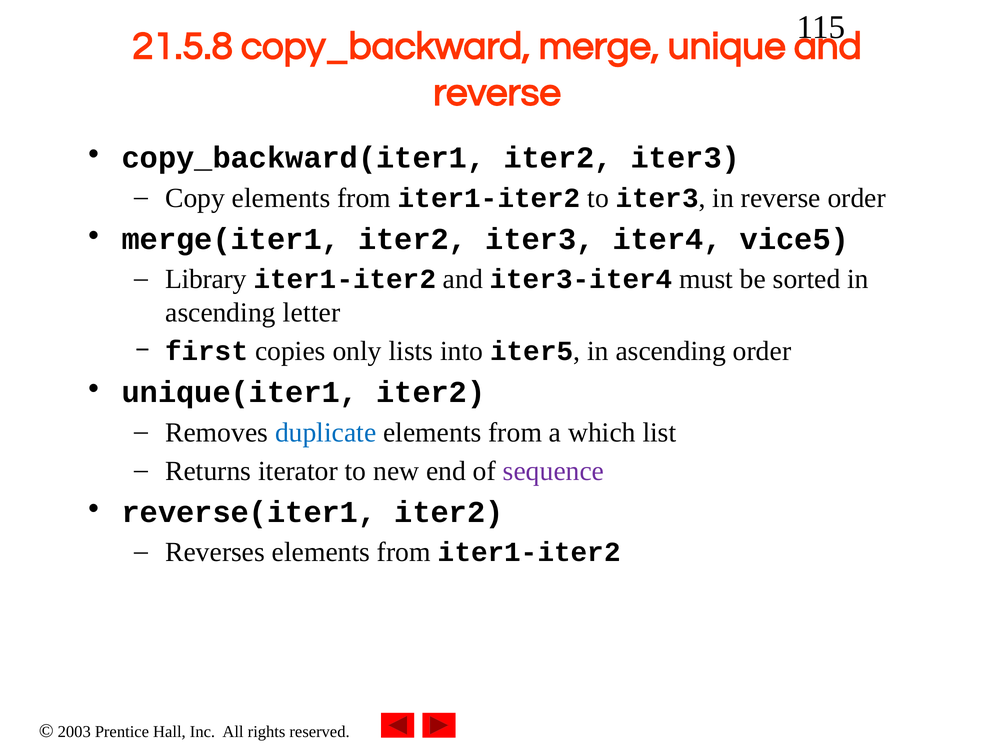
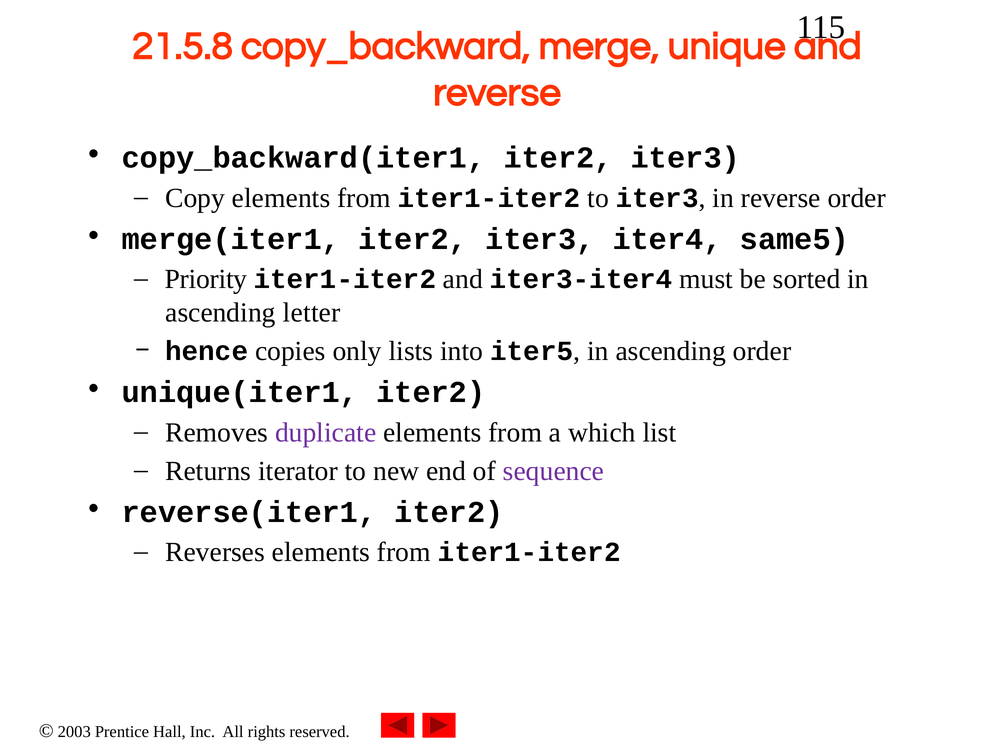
vice5: vice5 -> same5 (794, 239)
Library: Library -> Priority (206, 279)
first: first -> hence (207, 351)
duplicate colour: blue -> purple (326, 432)
